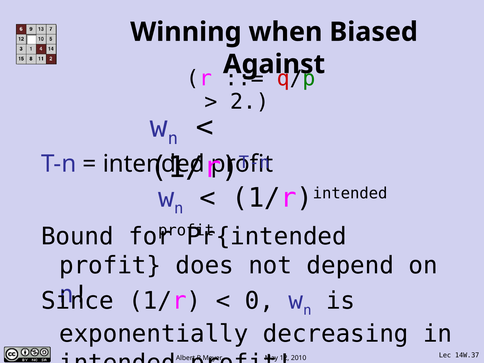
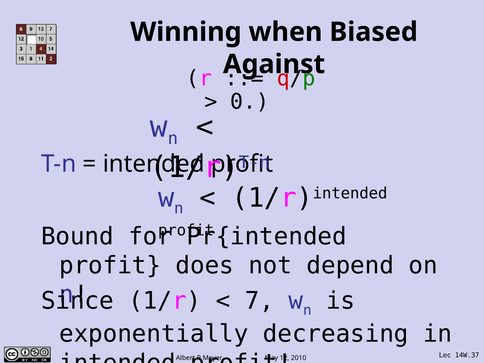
2: 2 -> 0 (250, 102)
0: 0 -> 7 (259, 301)
